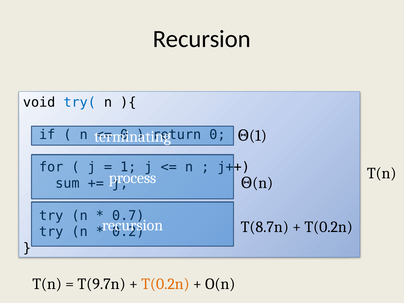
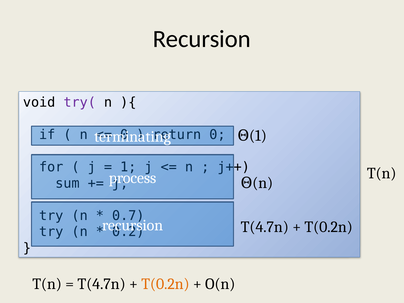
try( colour: blue -> purple (80, 103)
T(8.7n: T(8.7n -> T(4.7n (265, 227)
T(9.7n: T(9.7n -> T(4.7n (102, 284)
